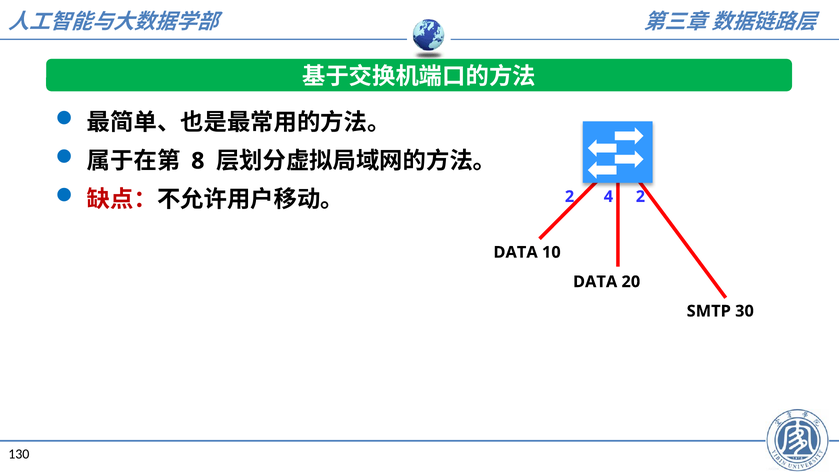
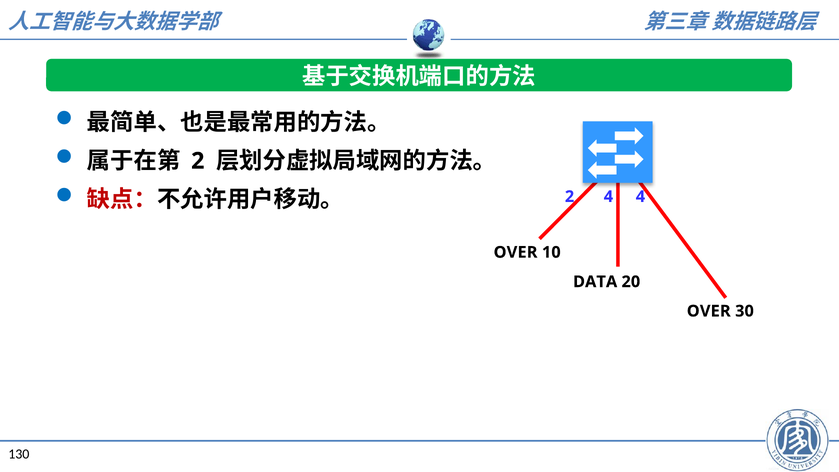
8: 8 -> 2 (198, 161)
4 2: 2 -> 4 (640, 197)
DATA: DATA -> OVER (516, 252)
SMTP: SMTP -> OVER (709, 311)
